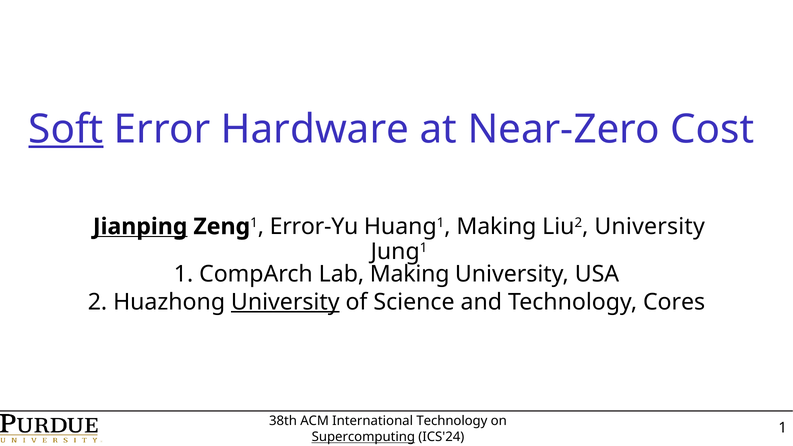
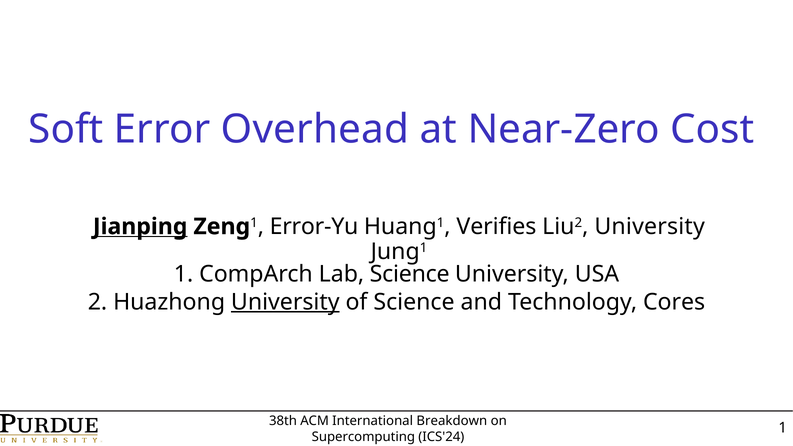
Soft underline: present -> none (66, 129)
Hardware: Hardware -> Overhead (315, 129)
Huang1 Making: Making -> Verifies (496, 227)
Lab Making: Making -> Science (410, 274)
International Technology: Technology -> Breakdown (452, 421)
Supercomputing underline: present -> none (363, 437)
